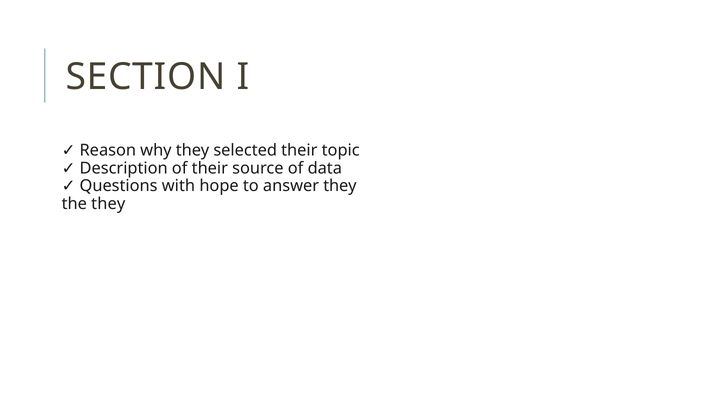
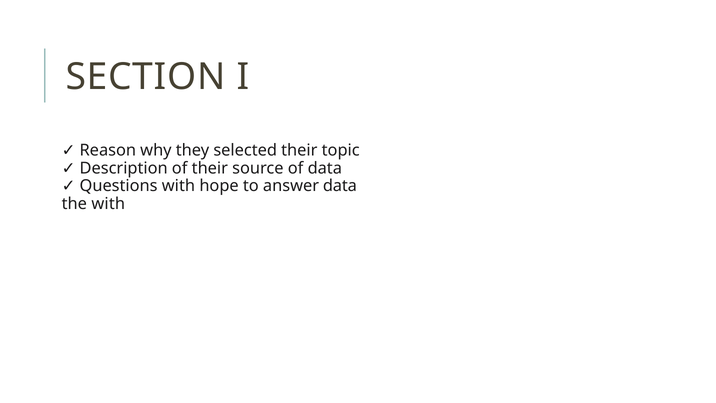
answer they: they -> data (340, 186)
the they: they -> with (108, 204)
